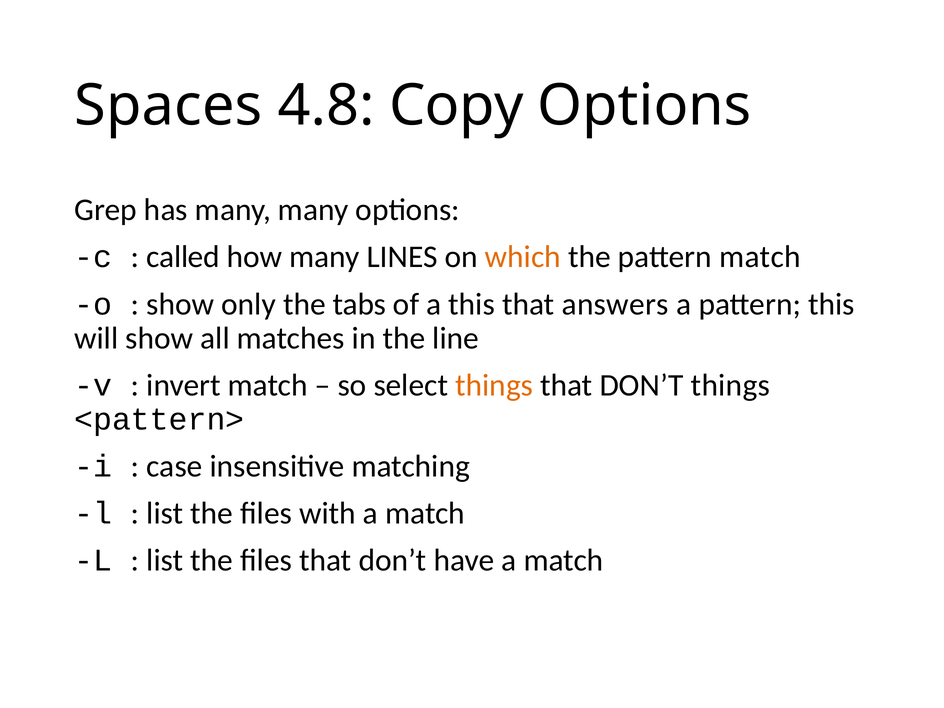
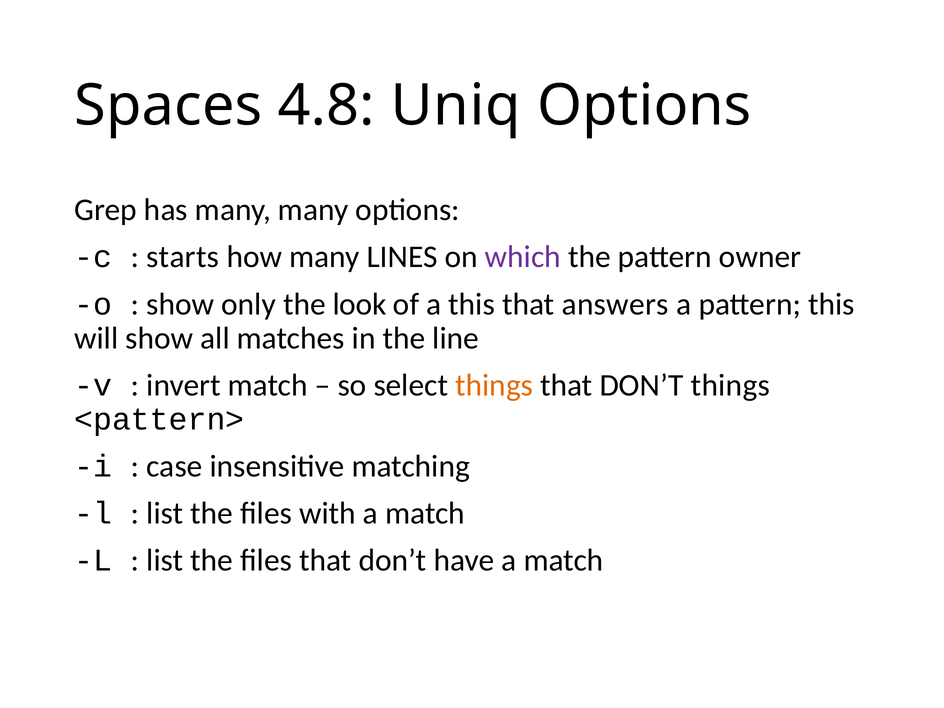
Copy: Copy -> Uniq (456, 106)
called: called -> starts (183, 257)
which colour: orange -> purple (523, 257)
pattern match: match -> owner (760, 257)
tabs: tabs -> look (359, 304)
